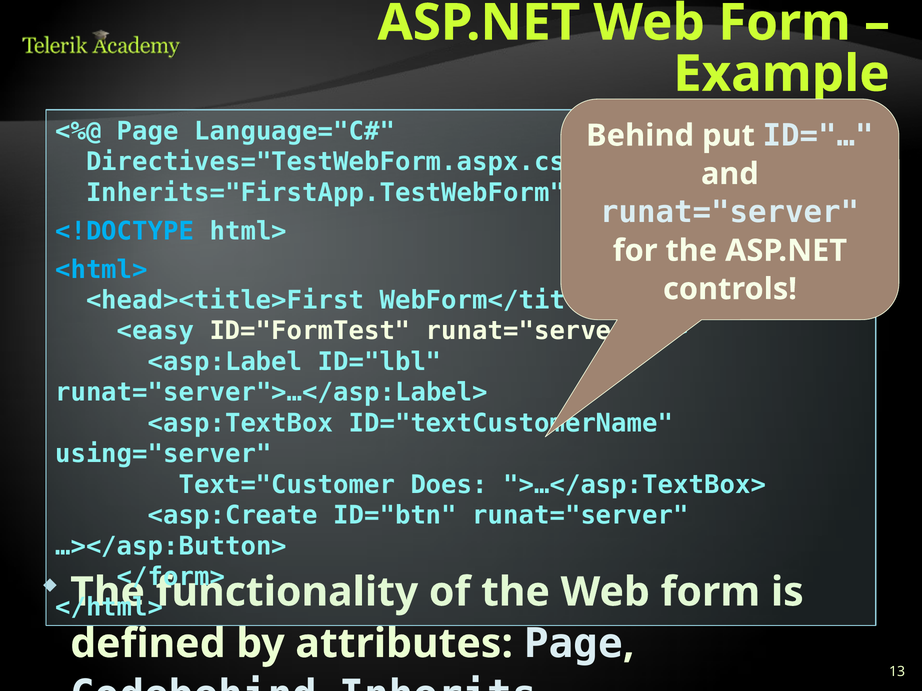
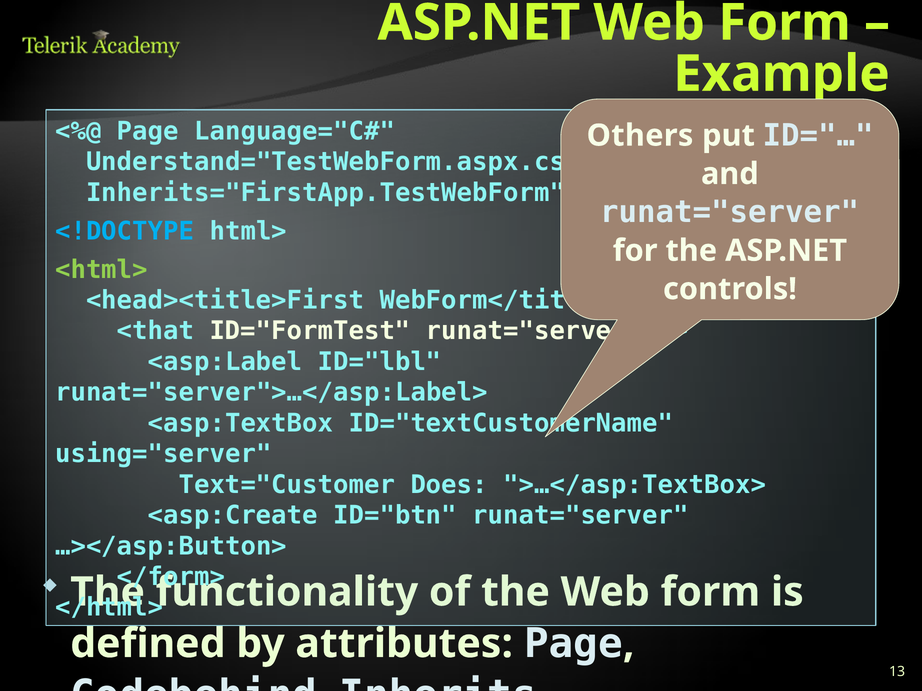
Behind: Behind -> Others (640, 136)
Directives="TestWebForm.aspx.cs: Directives="TestWebForm.aspx.cs -> Understand="TestWebForm.aspx.cs (333, 162)
<html> colour: light blue -> light green (101, 270)
<easy: <easy -> <that (156, 331)
